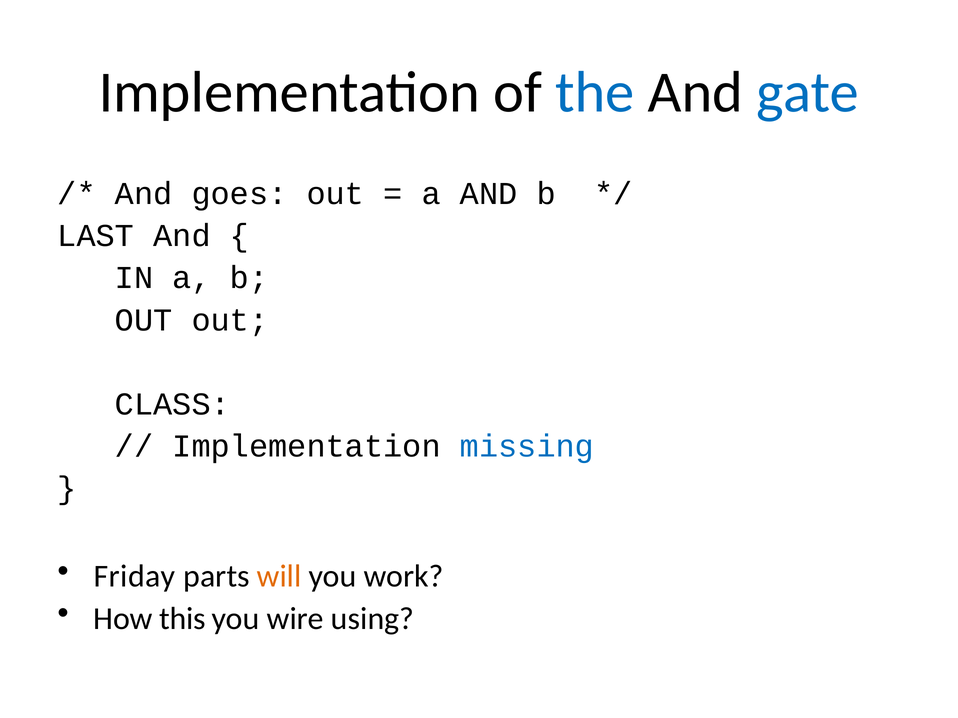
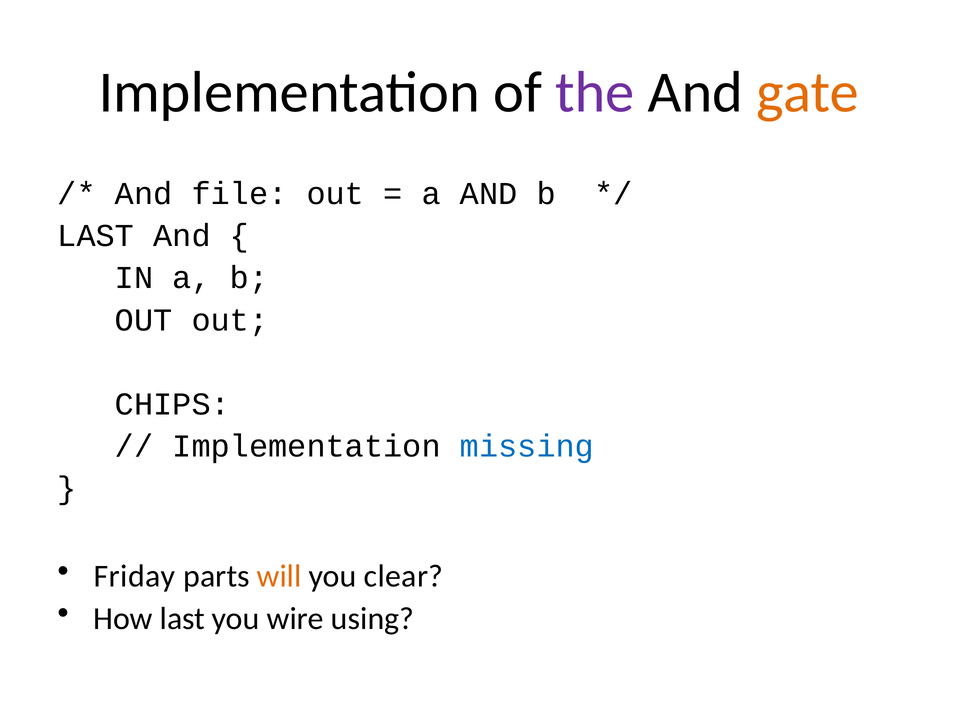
the colour: blue -> purple (595, 93)
gate colour: blue -> orange (808, 93)
goes: goes -> file (240, 194)
CLASS: CLASS -> CHIPS (172, 404)
work: work -> clear (404, 577)
How this: this -> last (182, 619)
